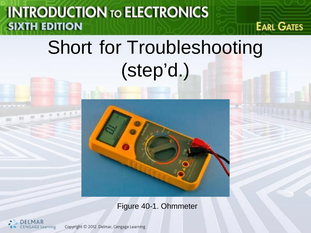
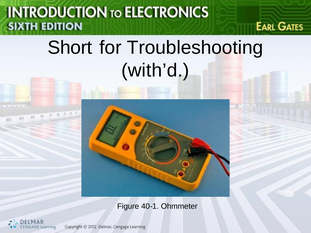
step’d: step’d -> with’d (155, 71)
